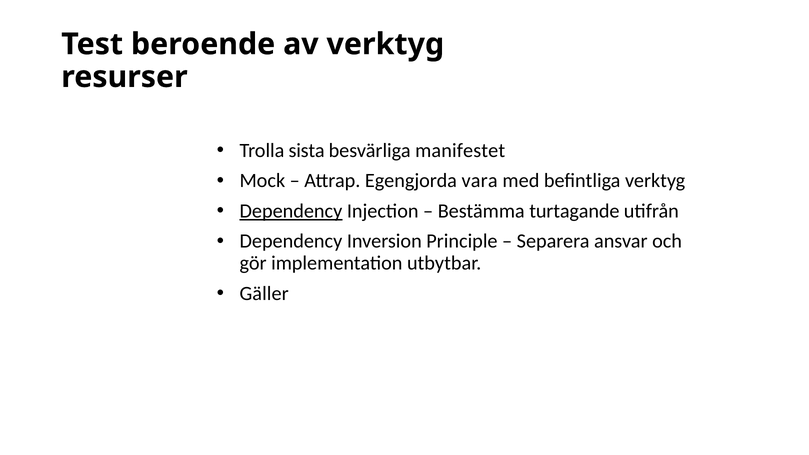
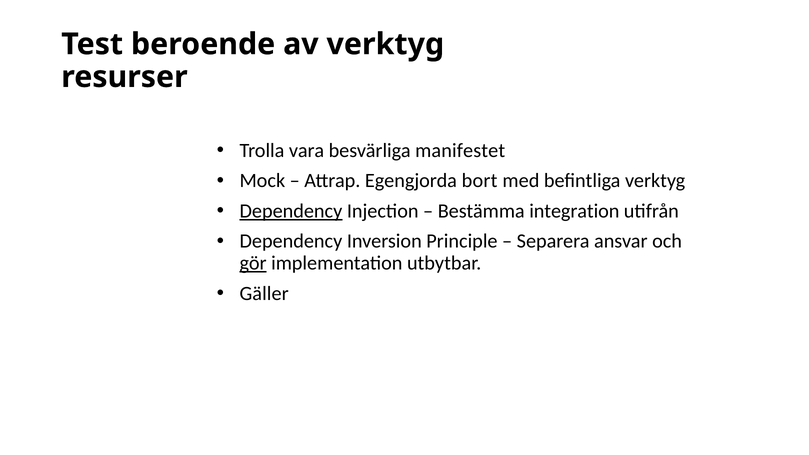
sista: sista -> vara (307, 151)
vara: vara -> bort (480, 181)
turtagande: turtagande -> integration (574, 211)
gör underline: none -> present (253, 263)
